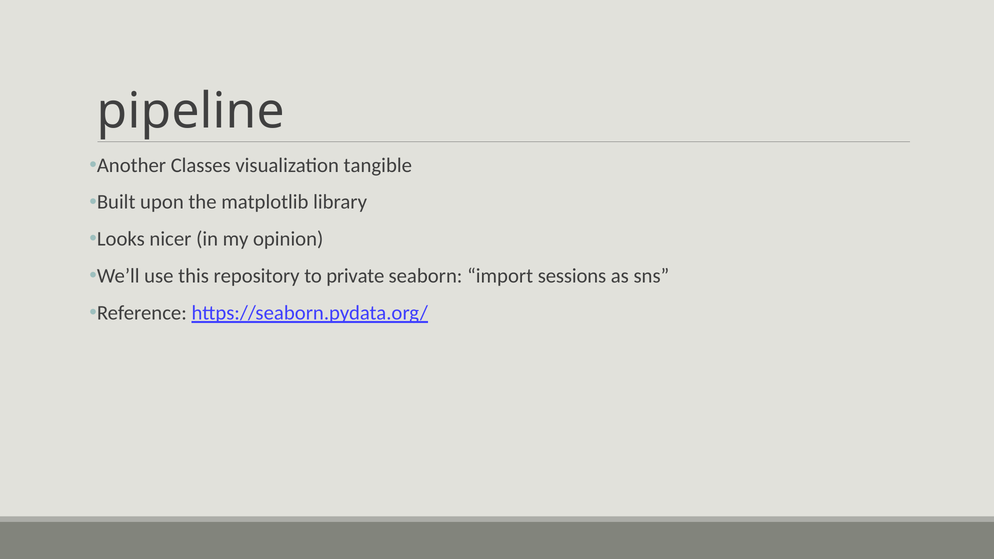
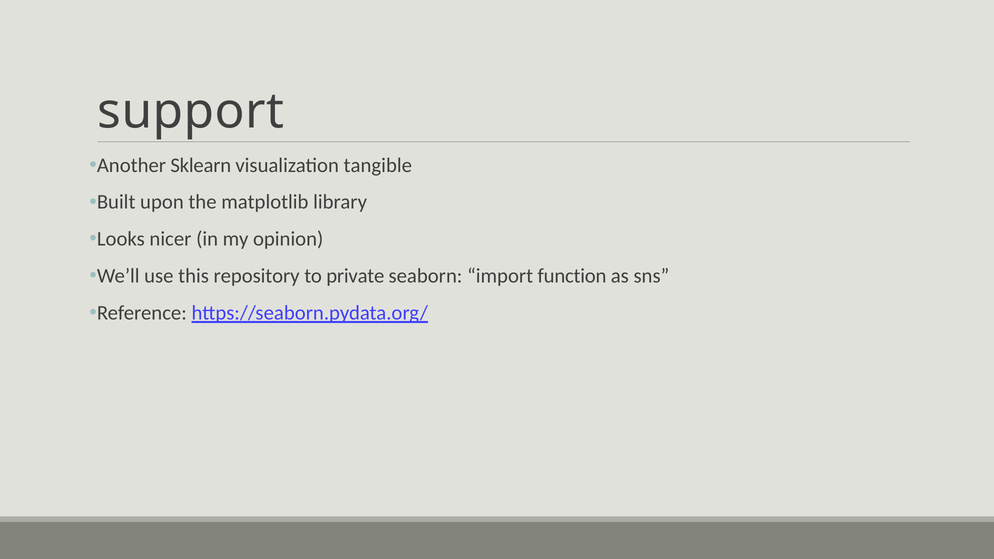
pipeline: pipeline -> support (191, 111)
Classes: Classes -> Sklearn (201, 165)
sessions: sessions -> function (572, 276)
